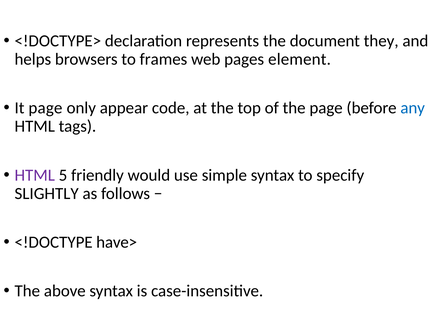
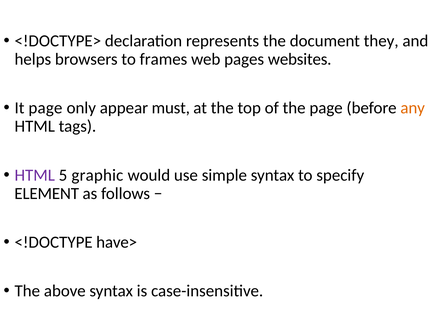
element: element -> websites (300, 59)
code: code -> must (171, 108)
any colour: blue -> orange (413, 108)
friendly: friendly -> graphic (97, 175)
SLIGHTLY: SLIGHTLY -> ELEMENT (47, 193)
